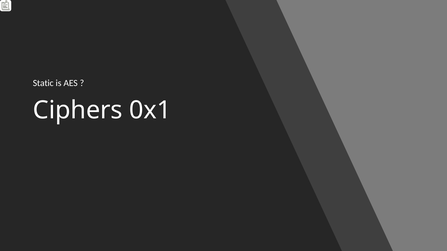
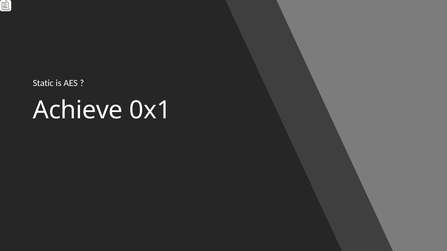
Ciphers: Ciphers -> Achieve (78, 110)
